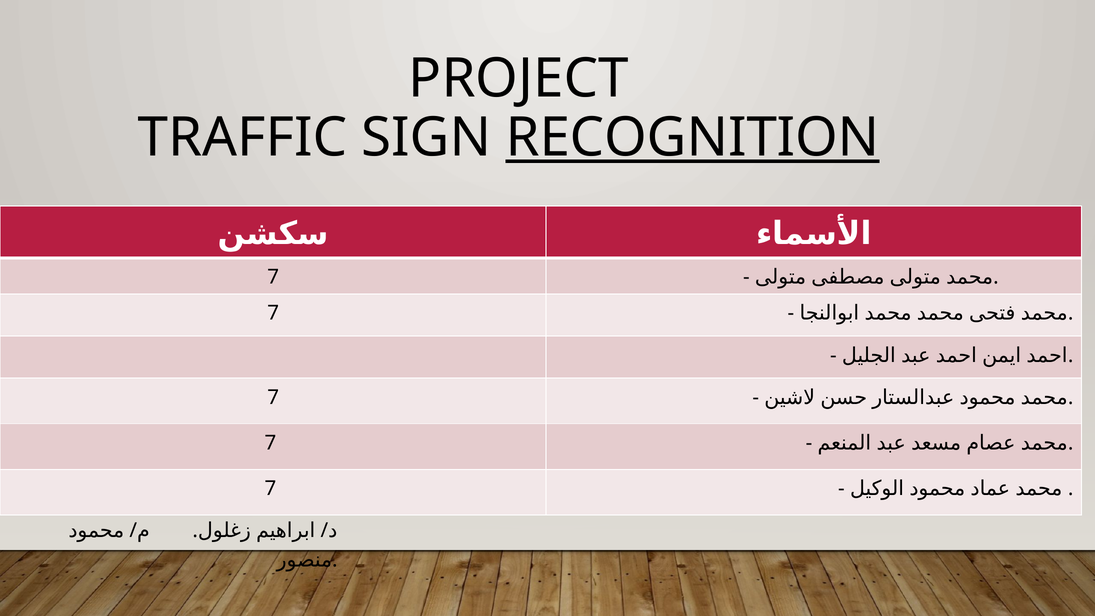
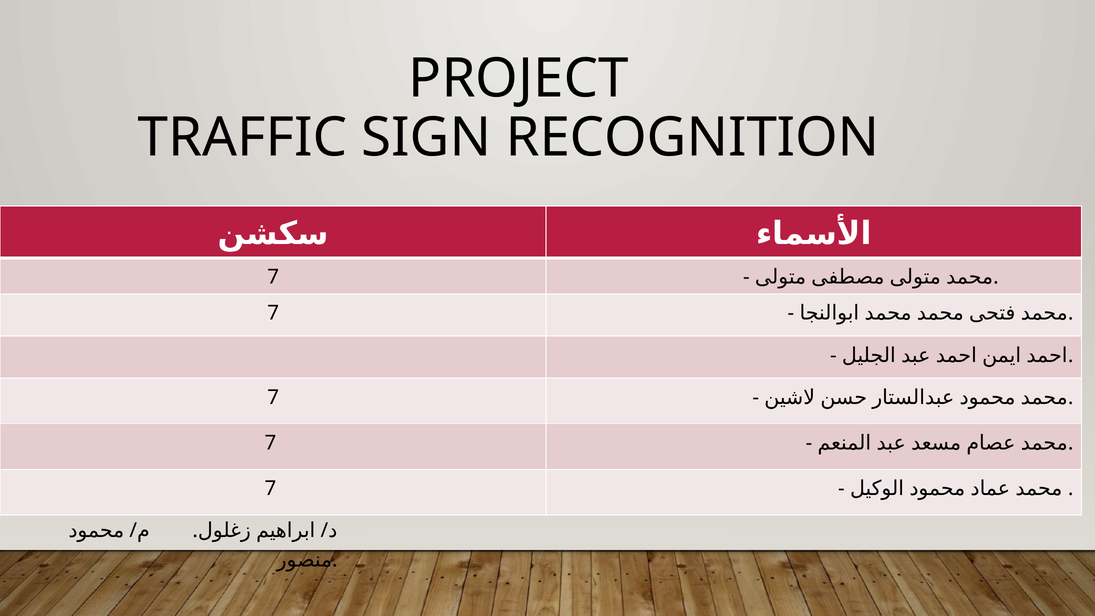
RECOGNITION underline: present -> none (693, 138)
